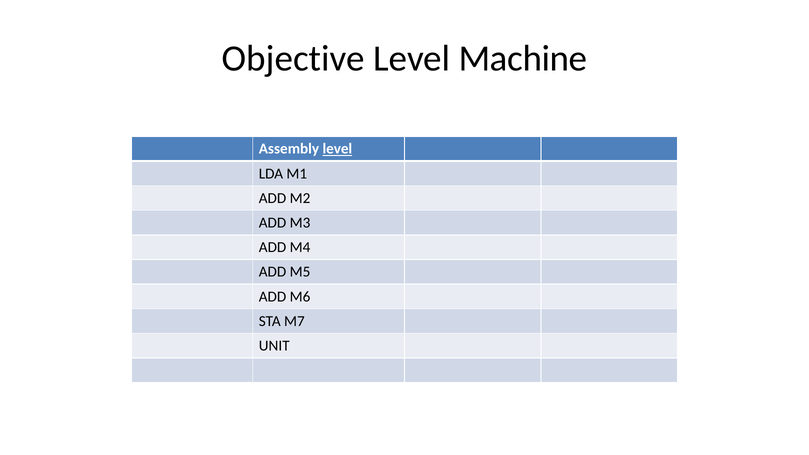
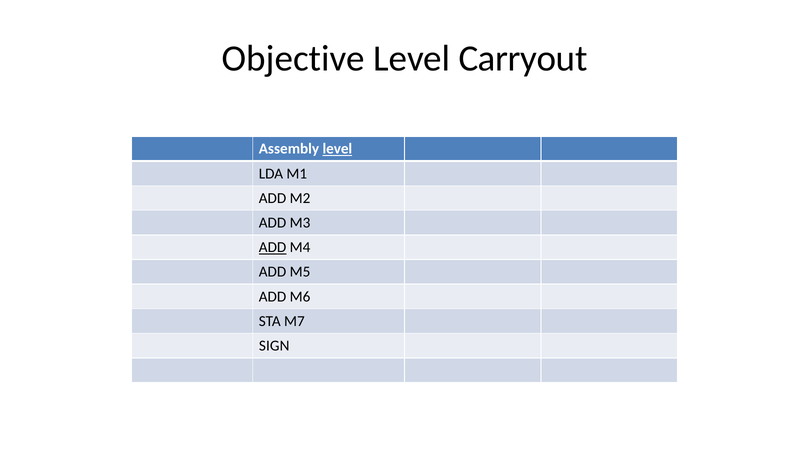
Machine: Machine -> Carryout (523, 59)
ADD underline: none -> present (273, 247)
UNIT: UNIT -> SIGN (274, 346)
